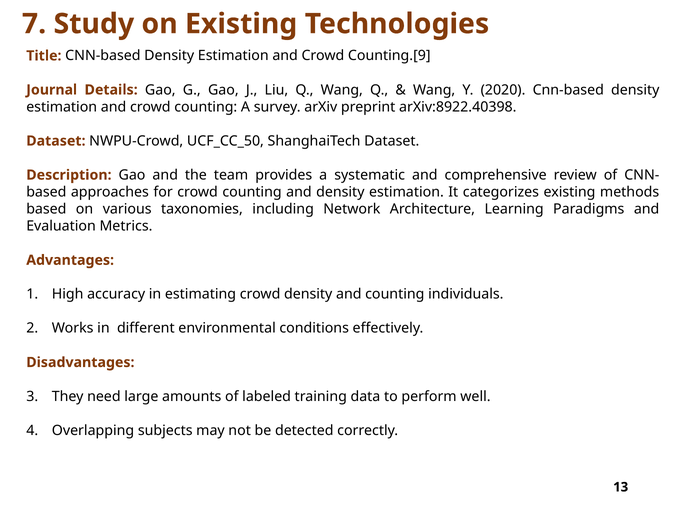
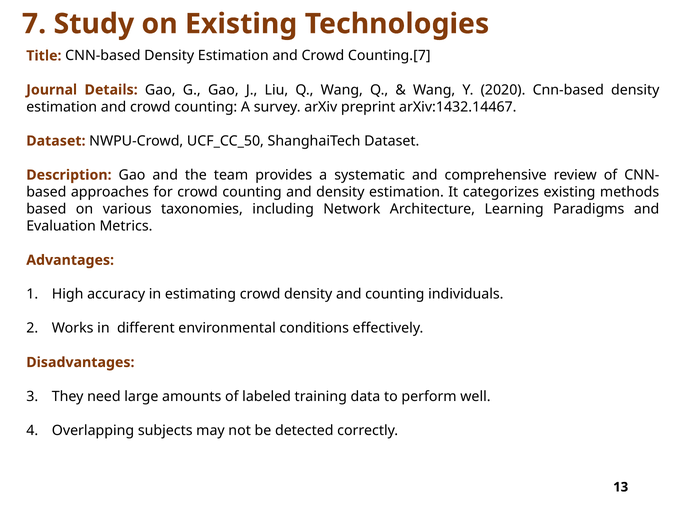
Counting.[9: Counting.[9 -> Counting.[7 (389, 56)
arXiv:8922.40398: arXiv:8922.40398 -> arXiv:1432.14467 (458, 107)
